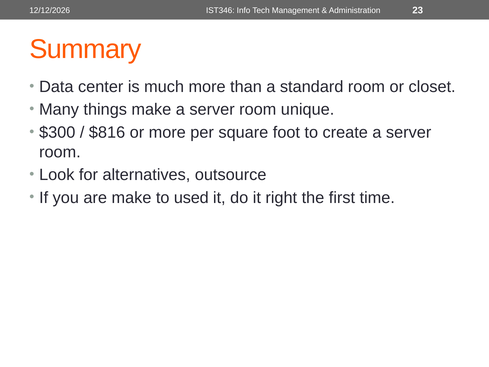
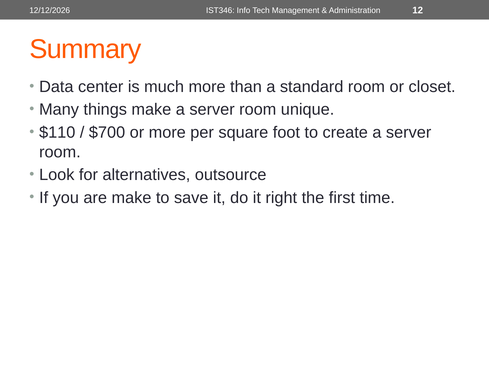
23: 23 -> 12 (418, 10)
$300: $300 -> $110 (57, 132)
$816: $816 -> $700 (107, 132)
used: used -> save (191, 198)
